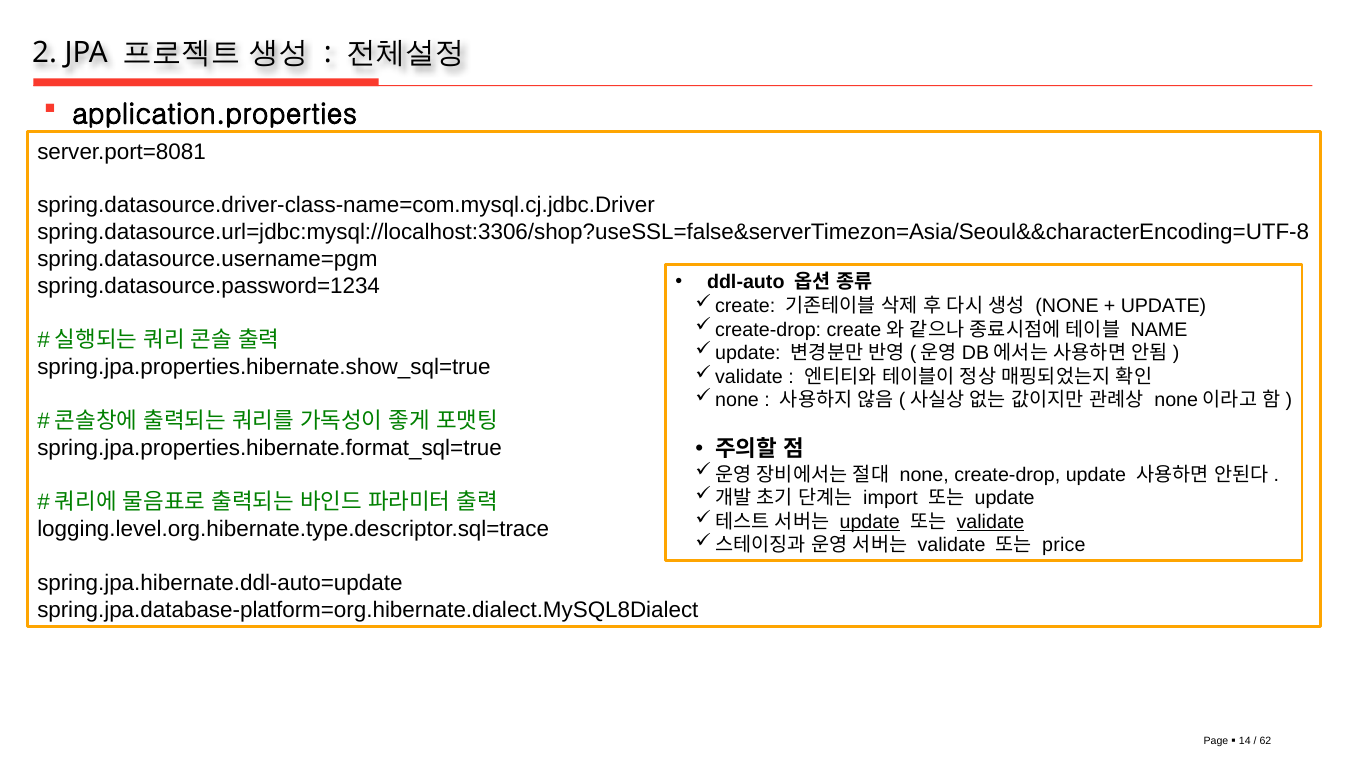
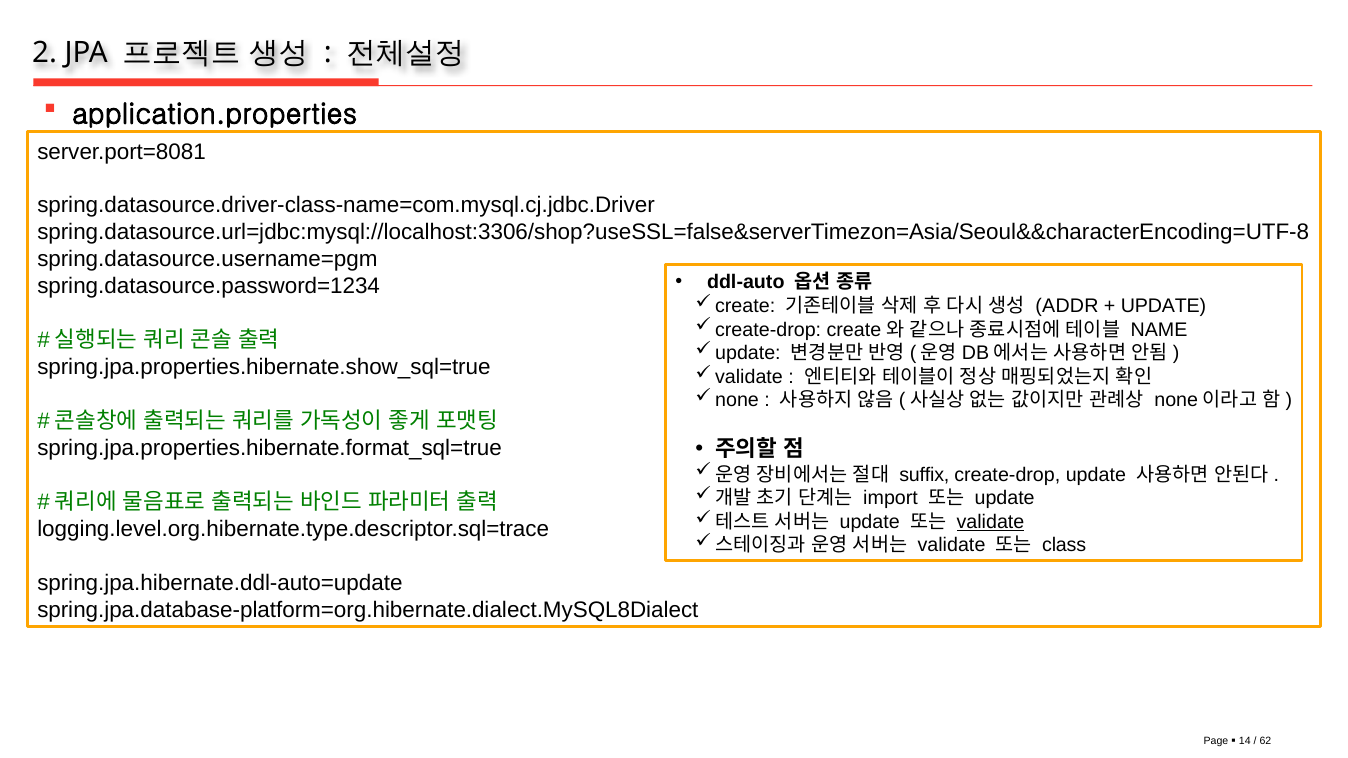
NONE: NONE -> ADDR (1067, 306)
none: none -> suffix (924, 475)
update underline: present -> none (870, 522)
price: price -> class (1064, 546)
